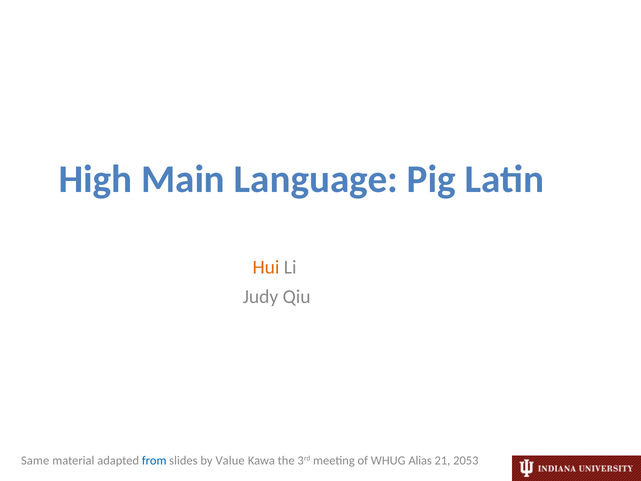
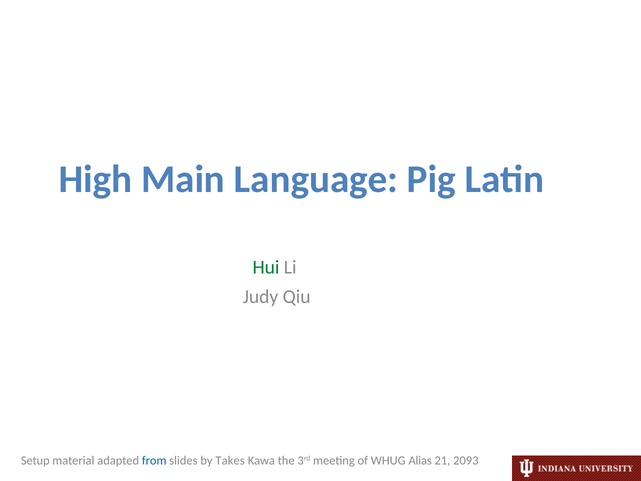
Hui colour: orange -> green (266, 267)
Same: Same -> Setup (35, 460)
Value: Value -> Takes (230, 460)
2053: 2053 -> 2093 (466, 460)
